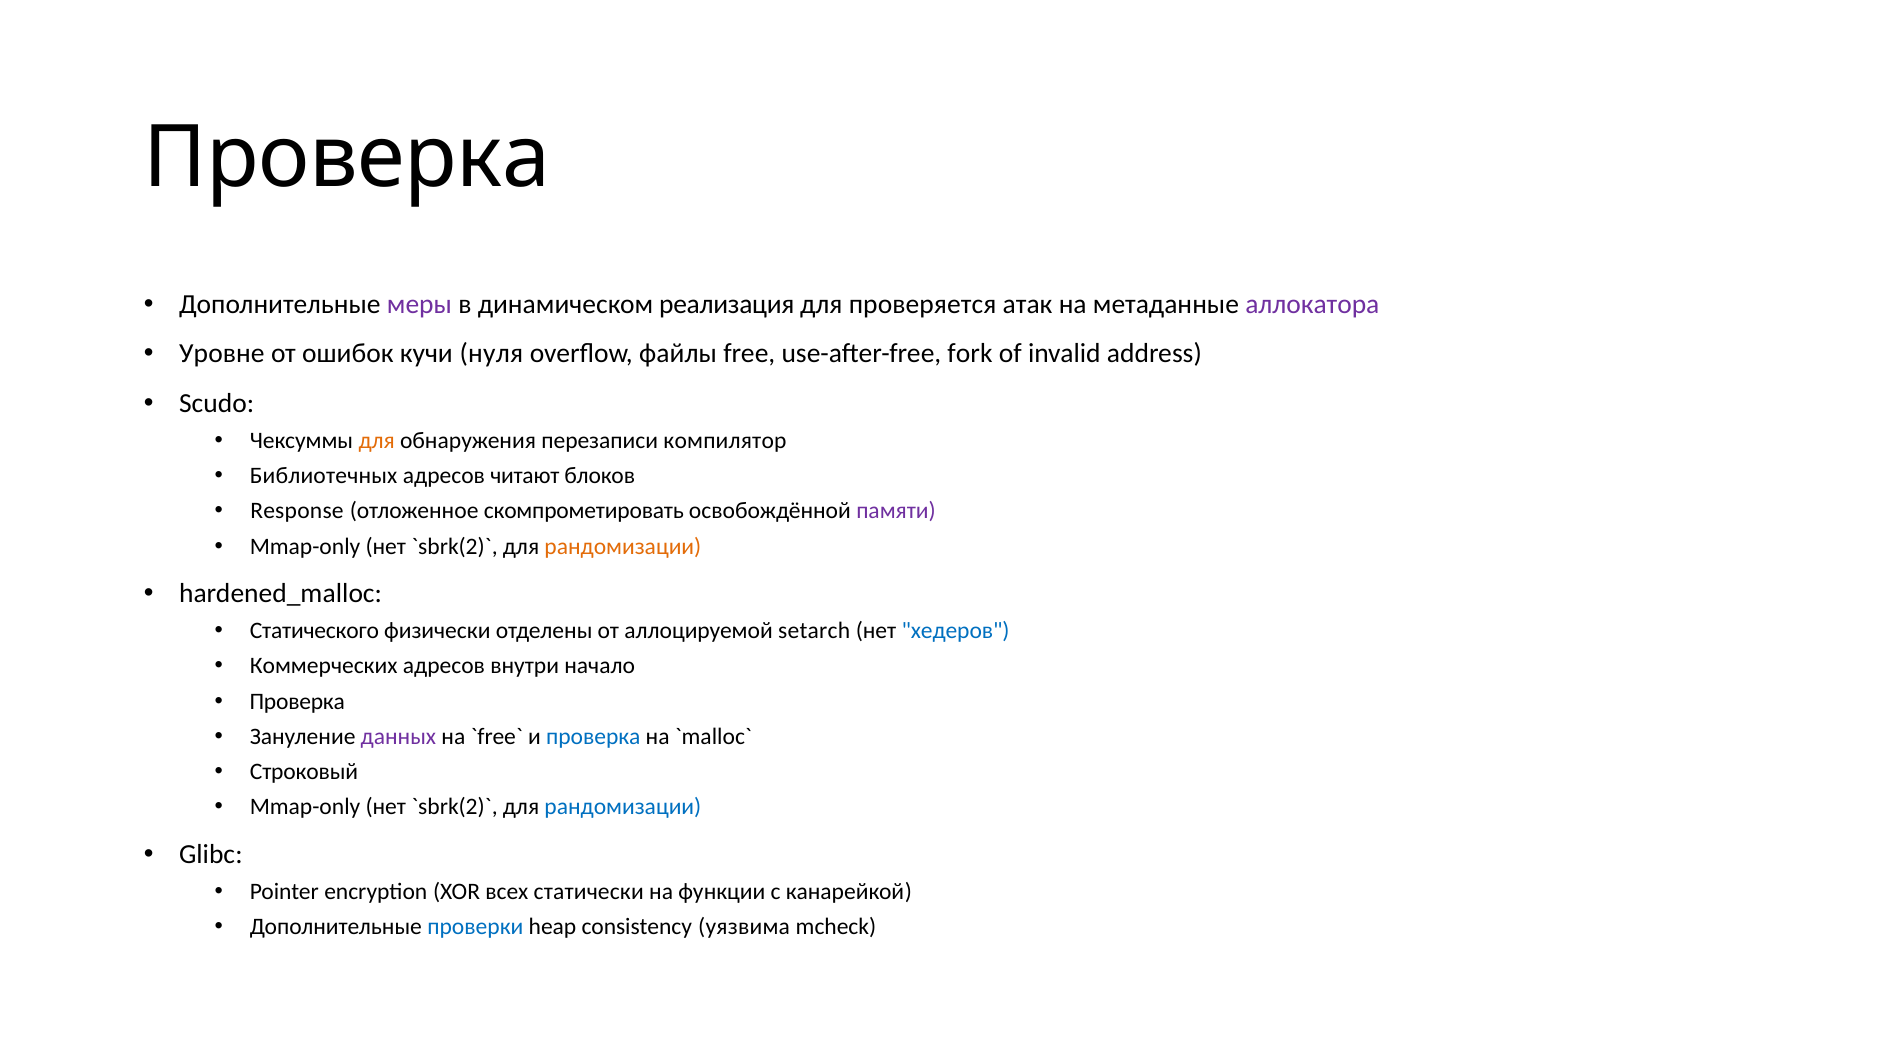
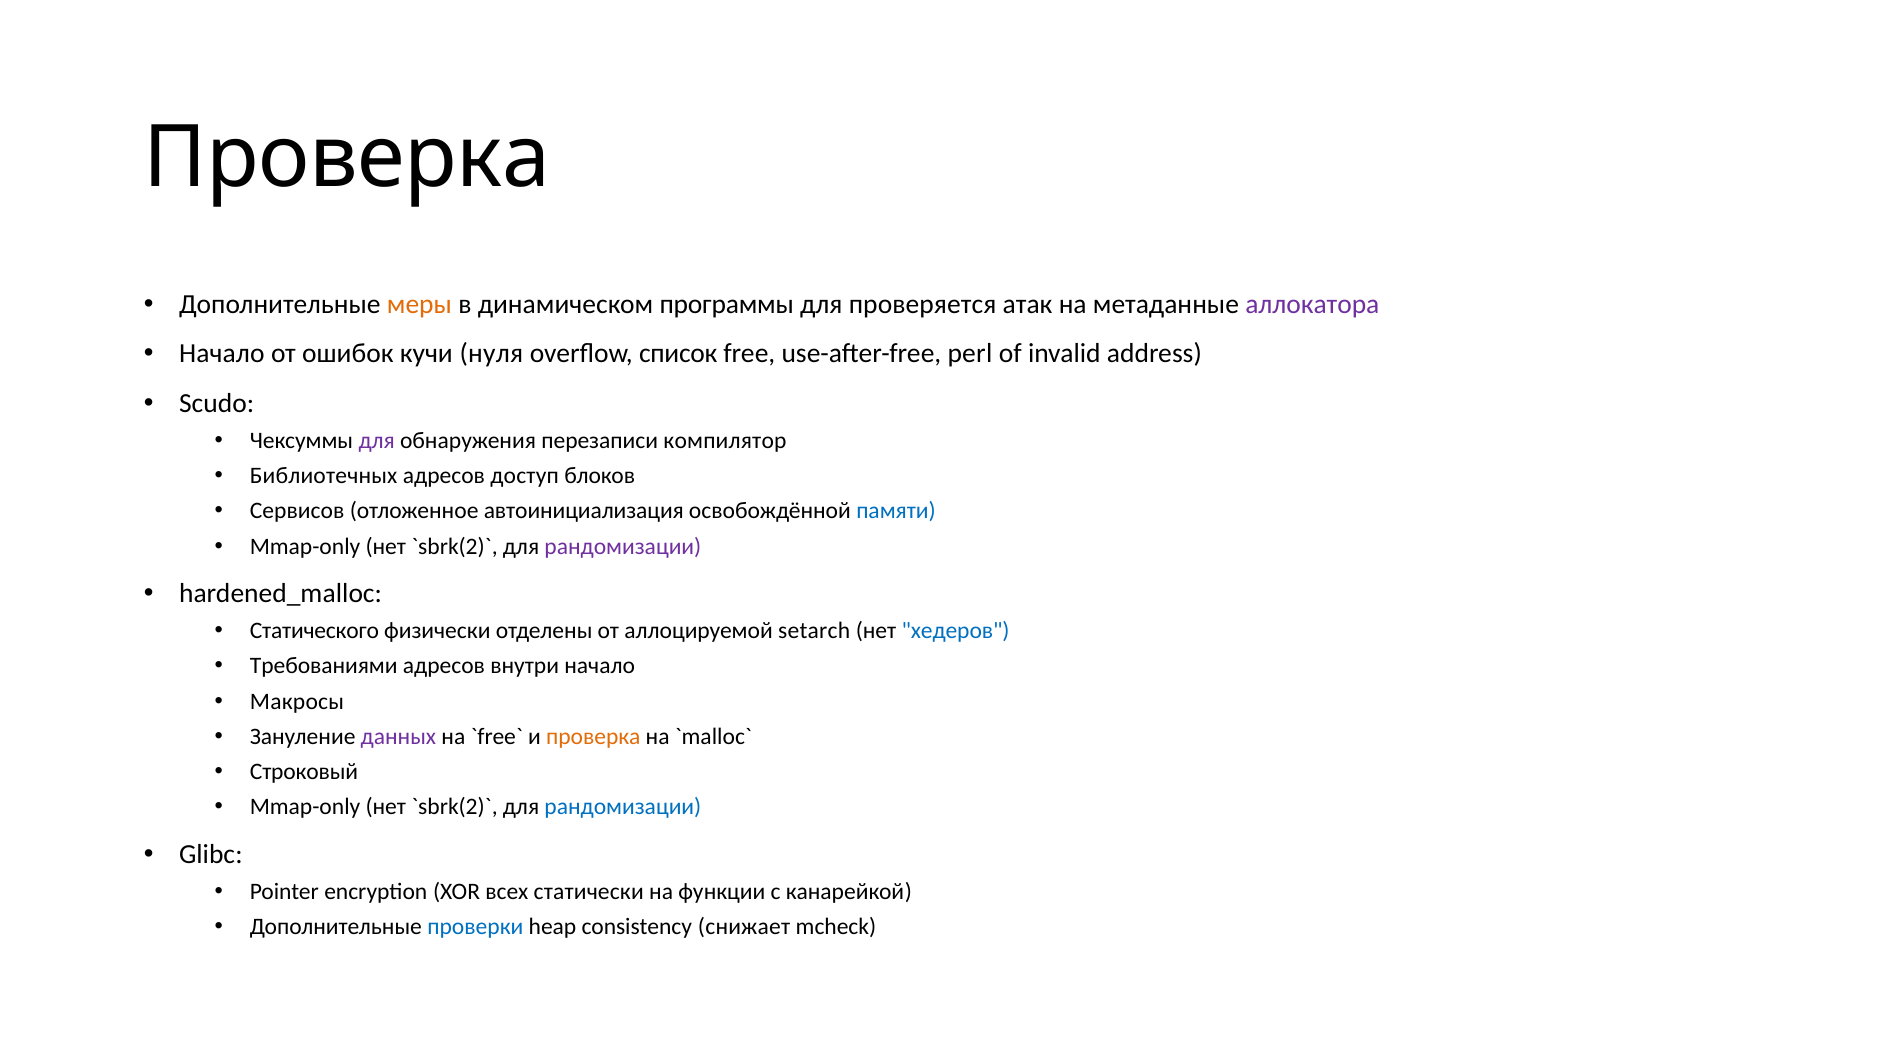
меры colour: purple -> orange (419, 304)
реализация: реализация -> программы (727, 304)
Уровне: Уровне -> Начало (222, 354)
файлы: файлы -> список (678, 354)
fork: fork -> perl (970, 354)
для colour: orange -> purple (377, 440)
читают: читают -> доступ (525, 476)
Response: Response -> Сервисов (297, 511)
скомпрометировать: скомпрометировать -> автоинициализация (584, 511)
памяти colour: purple -> blue (896, 511)
рандомизации colour: orange -> purple (623, 546)
Коммерческих: Коммерческих -> Требованиями (324, 666)
Проверка: Проверка -> Макросы (297, 701)
проверка colour: blue -> orange (593, 737)
уязвима: уязвима -> снижает (744, 927)
